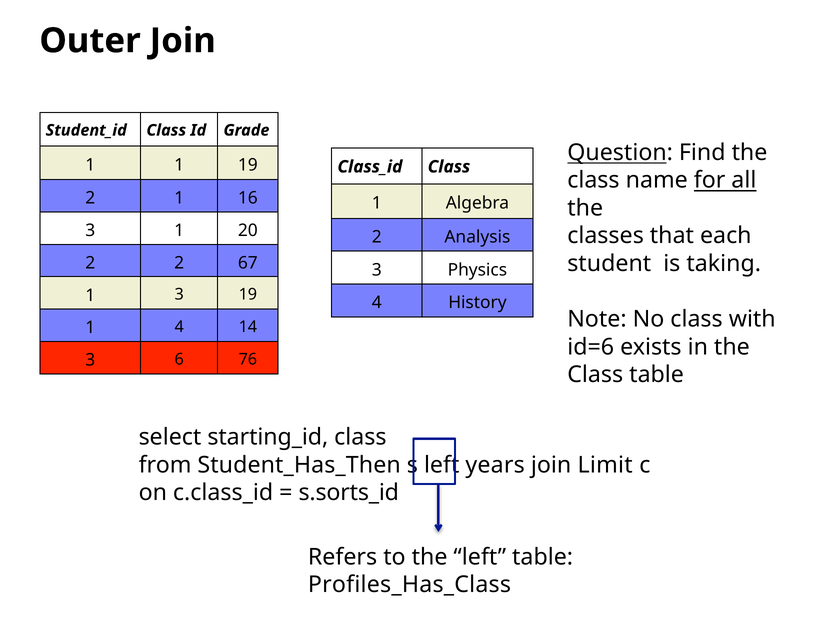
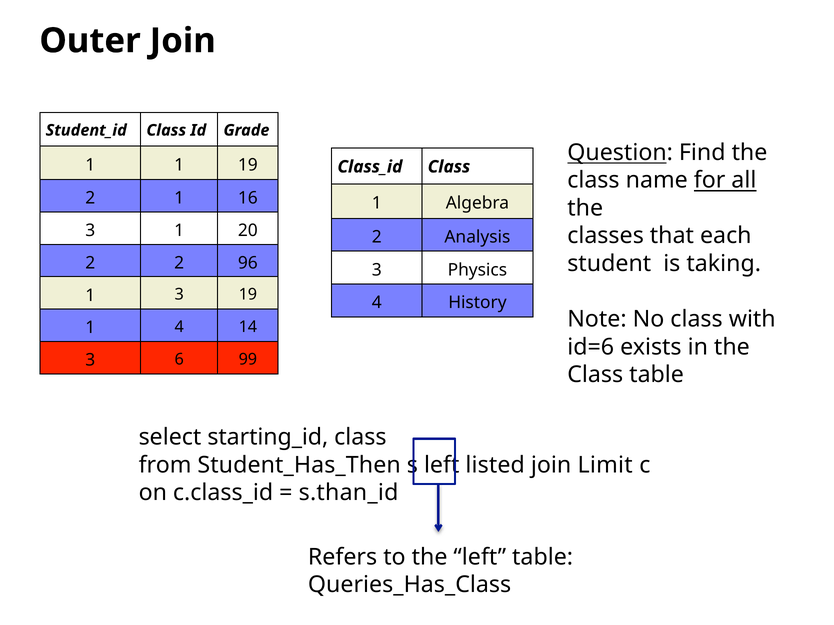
67: 67 -> 96 (248, 263)
76: 76 -> 99 (248, 360)
years: years -> listed (495, 465)
s.sorts_id: s.sorts_id -> s.than_id (349, 493)
Profiles_Has_Class: Profiles_Has_Class -> Queries_Has_Class (410, 585)
